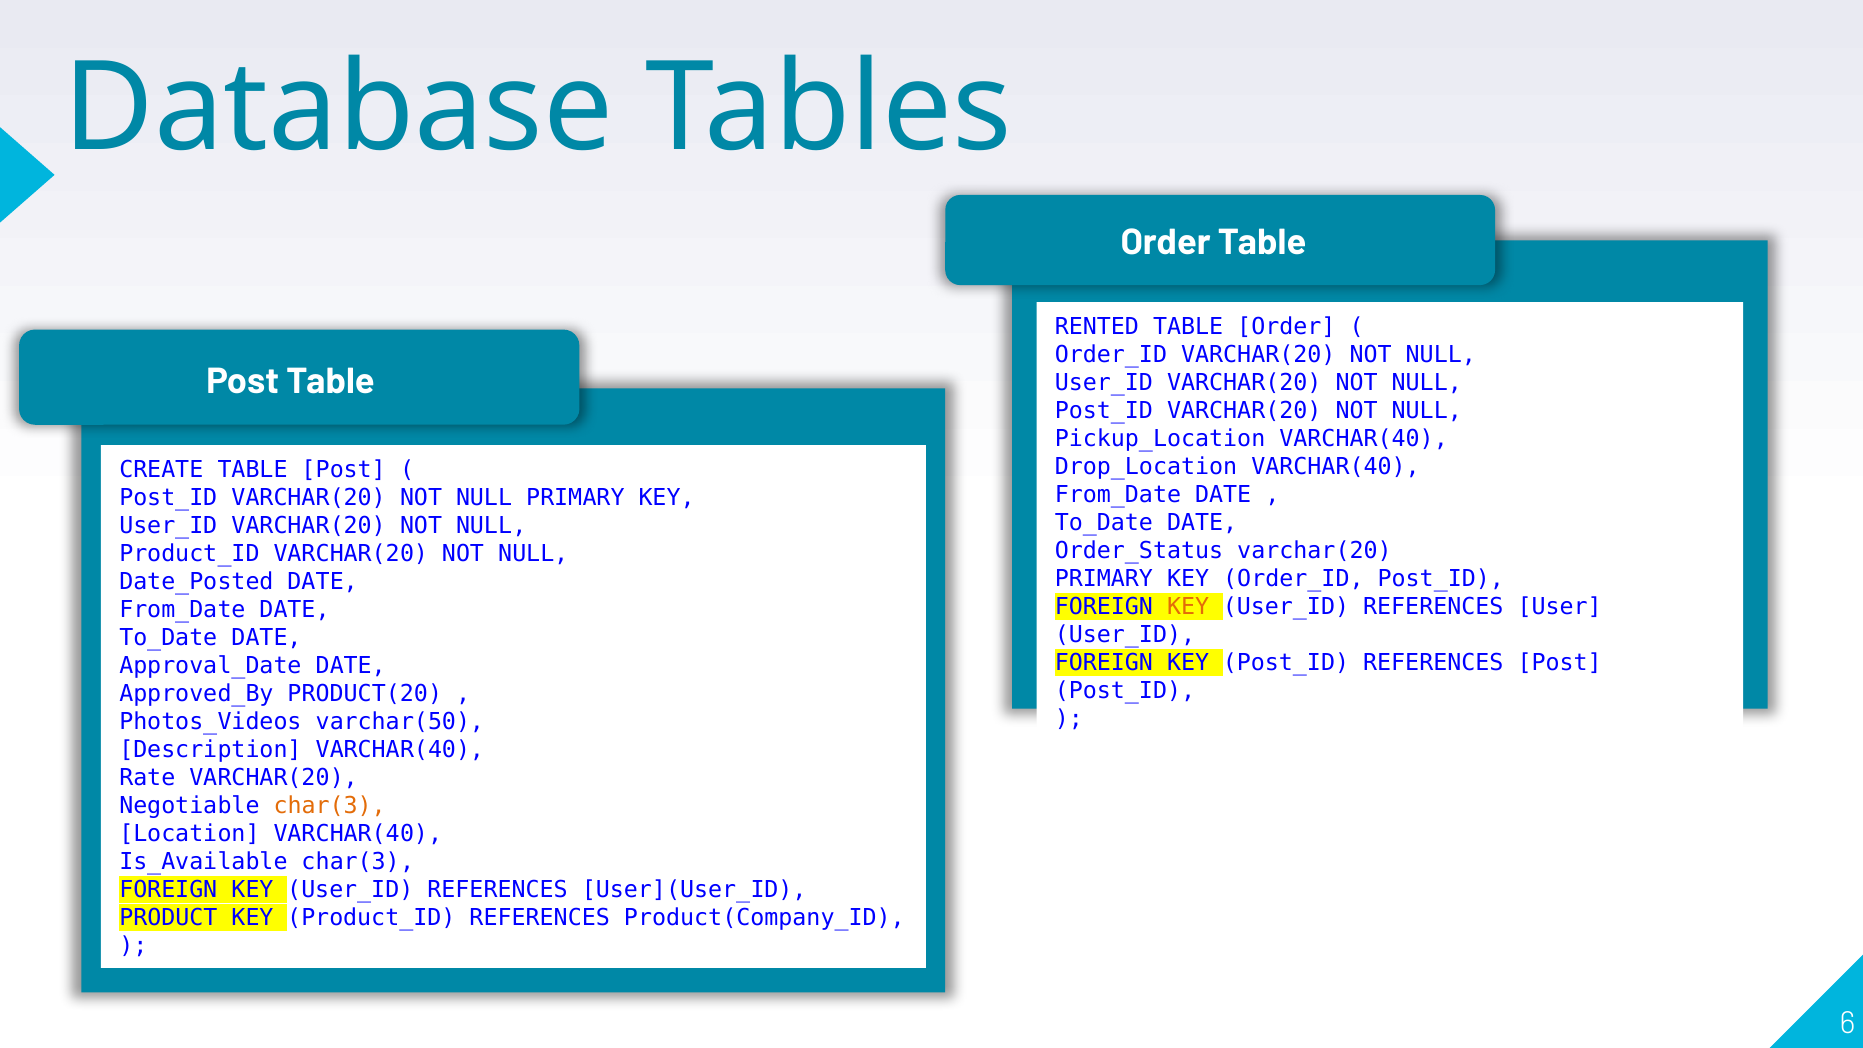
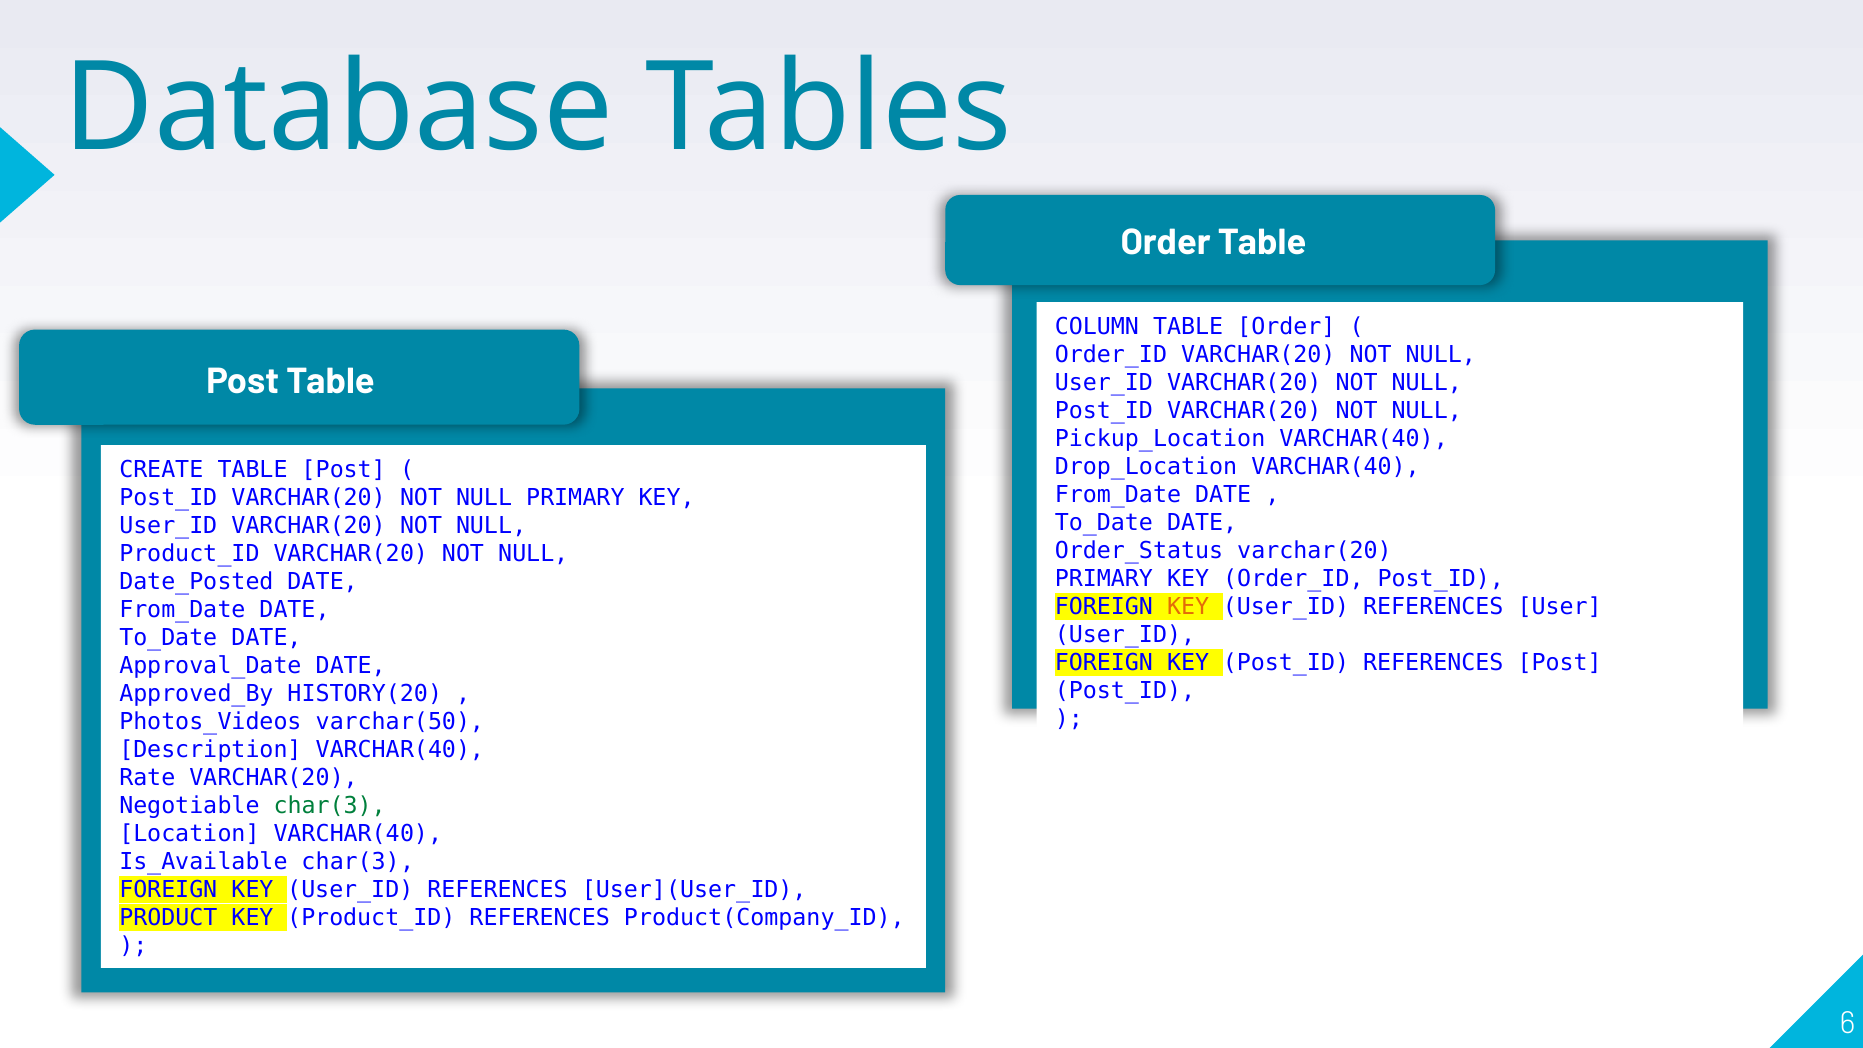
RENTED: RENTED -> COLUMN (1097, 327)
PRODUCT(20: PRODUCT(20 -> HISTORY(20 (365, 694)
char(3 colour: orange -> green (330, 806)
